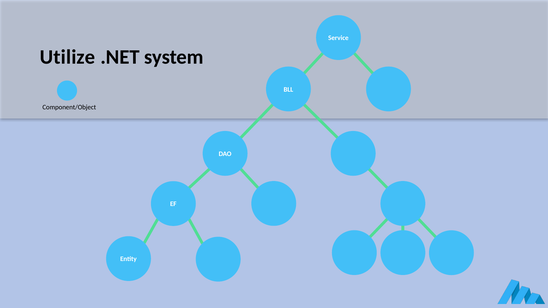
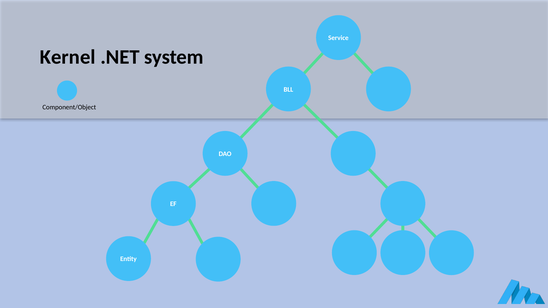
Utilize: Utilize -> Kernel (68, 57)
